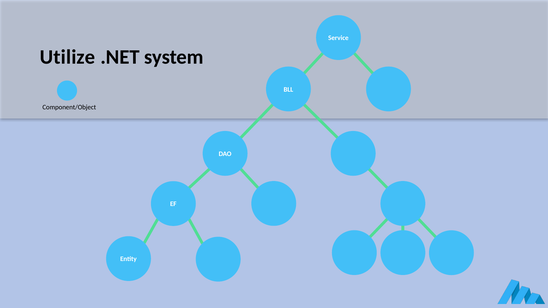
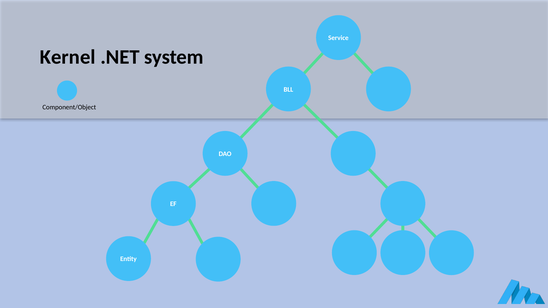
Utilize: Utilize -> Kernel (68, 57)
